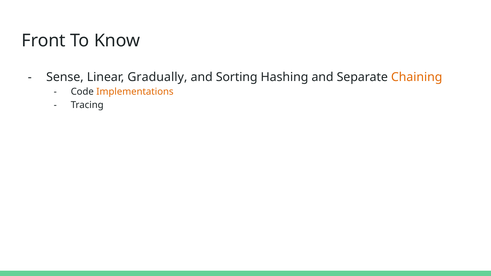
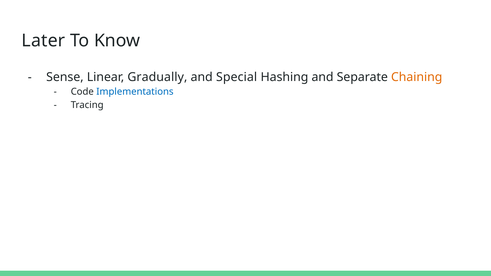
Front: Front -> Later (43, 41)
Sorting: Sorting -> Special (237, 77)
Implementations colour: orange -> blue (135, 92)
